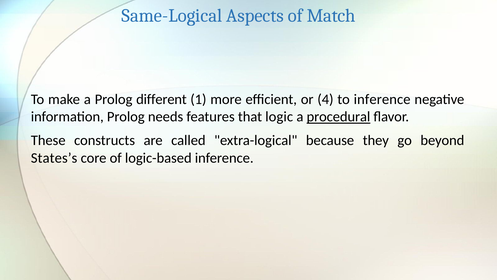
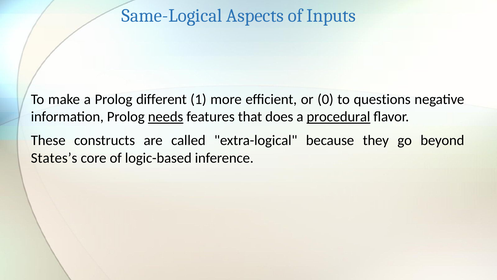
Match: Match -> Inputs (331, 16)
4: 4 -> 0 (325, 99)
to inference: inference -> questions (382, 99)
needs underline: none -> present (166, 117)
logic: logic -> does (279, 117)
